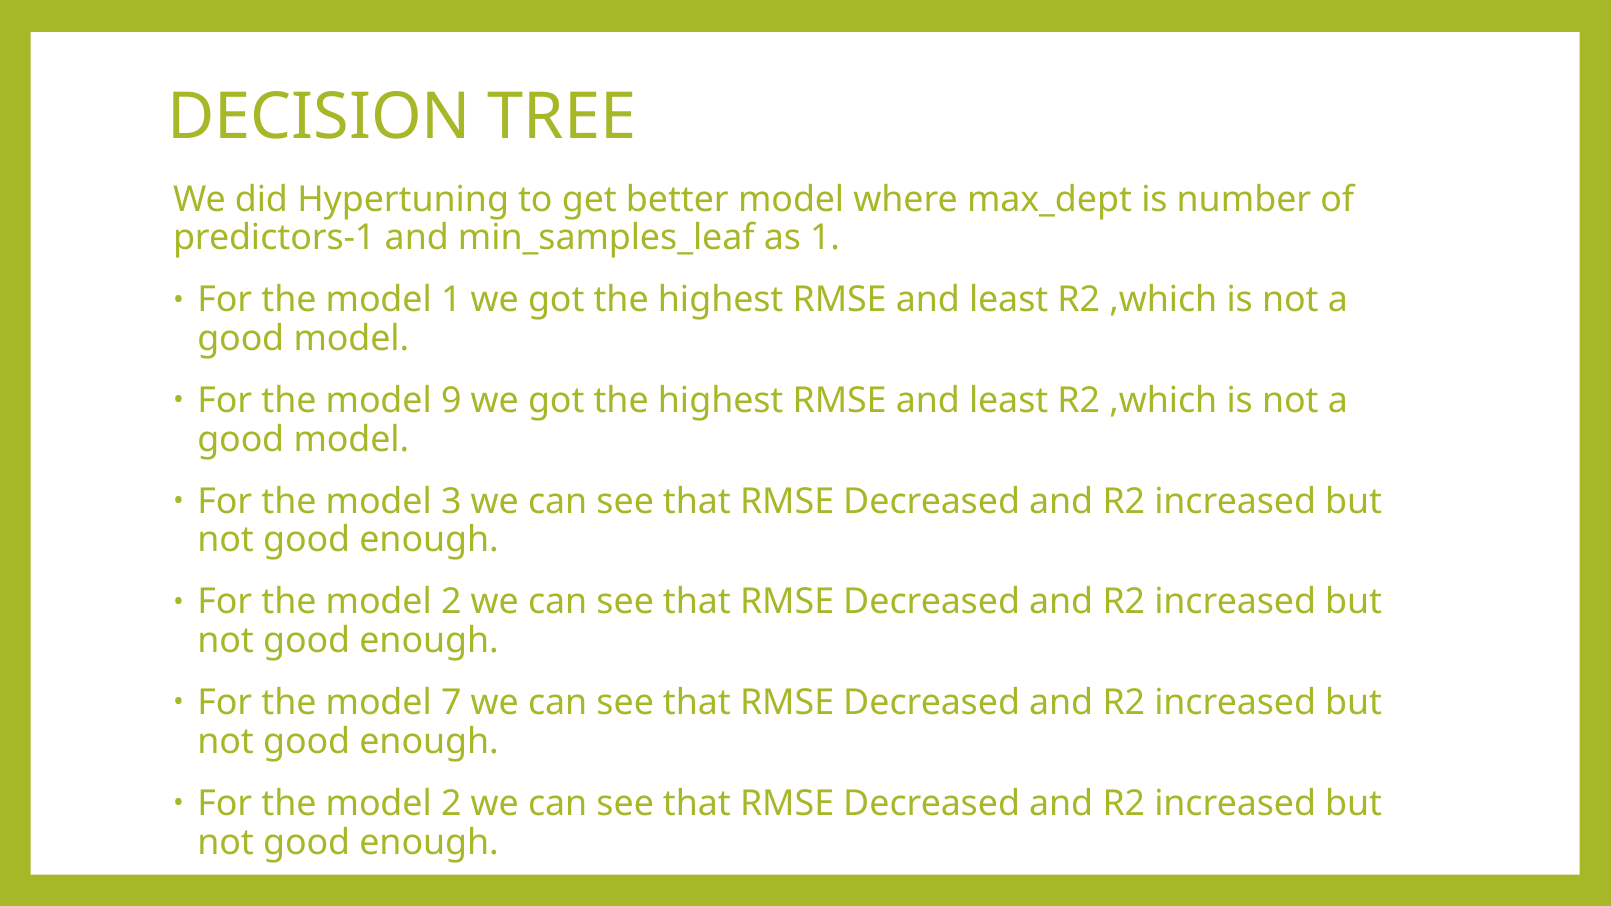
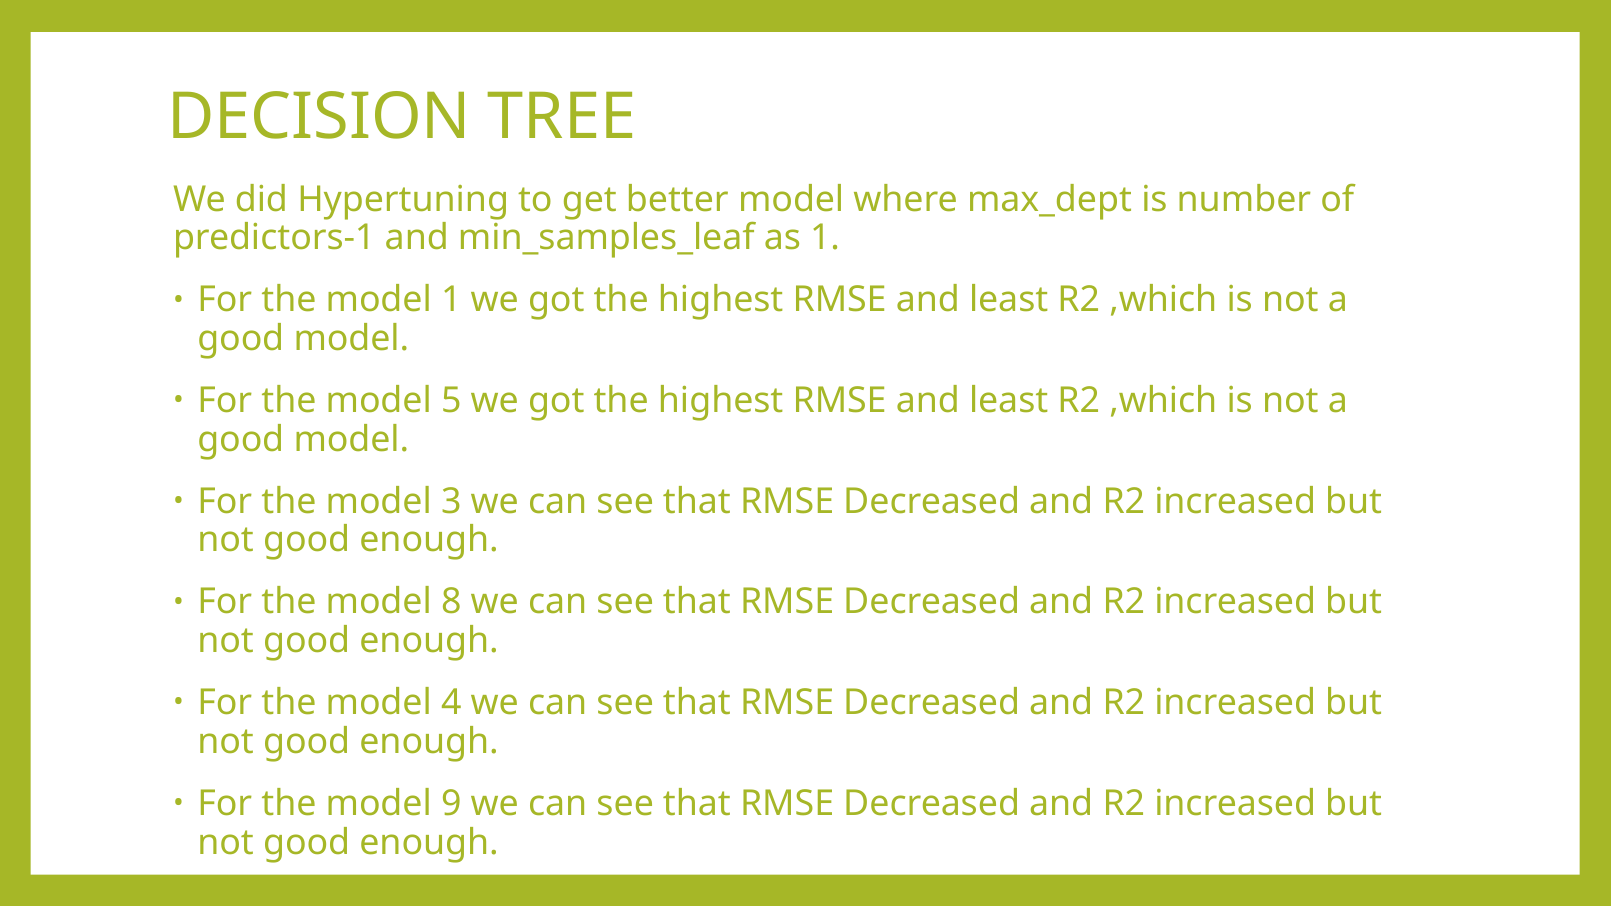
9: 9 -> 5 (451, 401)
2: 2 -> 8 (451, 602)
7: 7 -> 4 (451, 703)
2: 2 -> 9 (451, 804)
